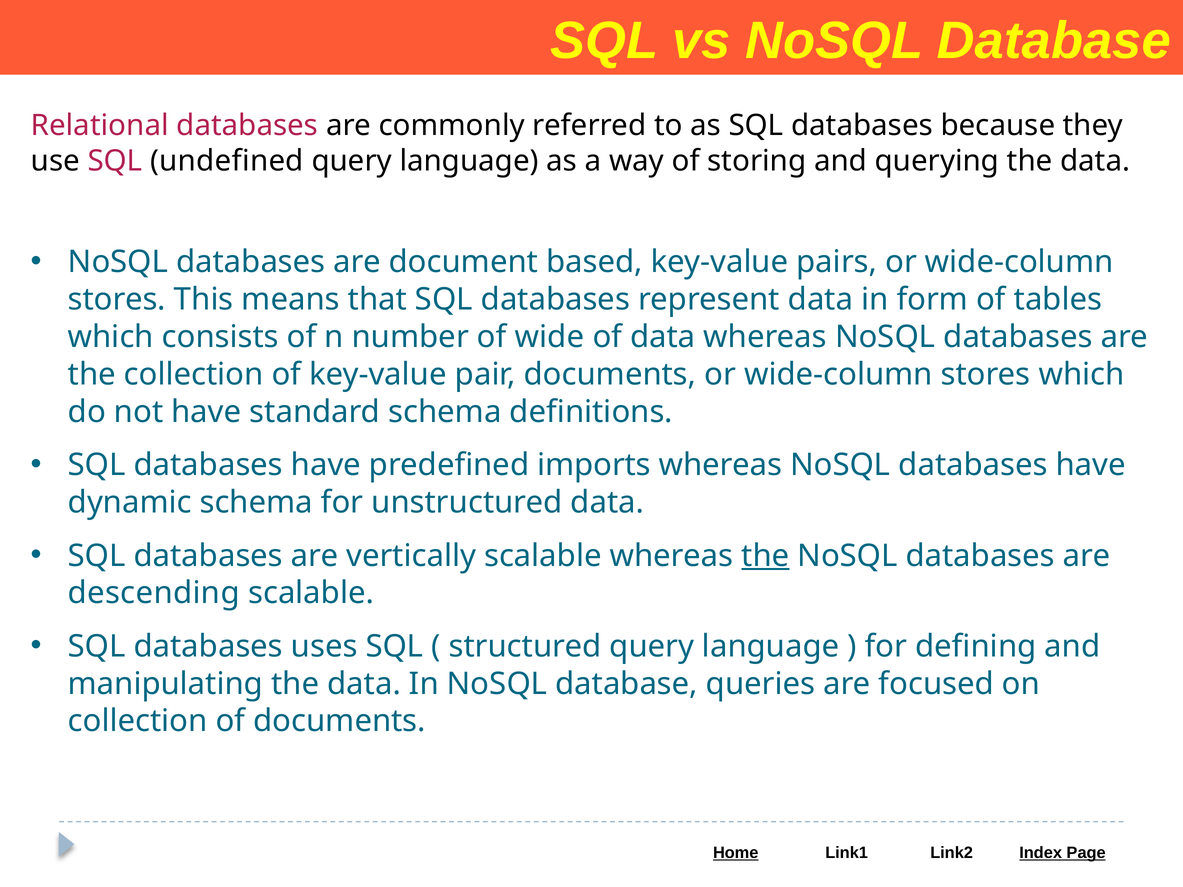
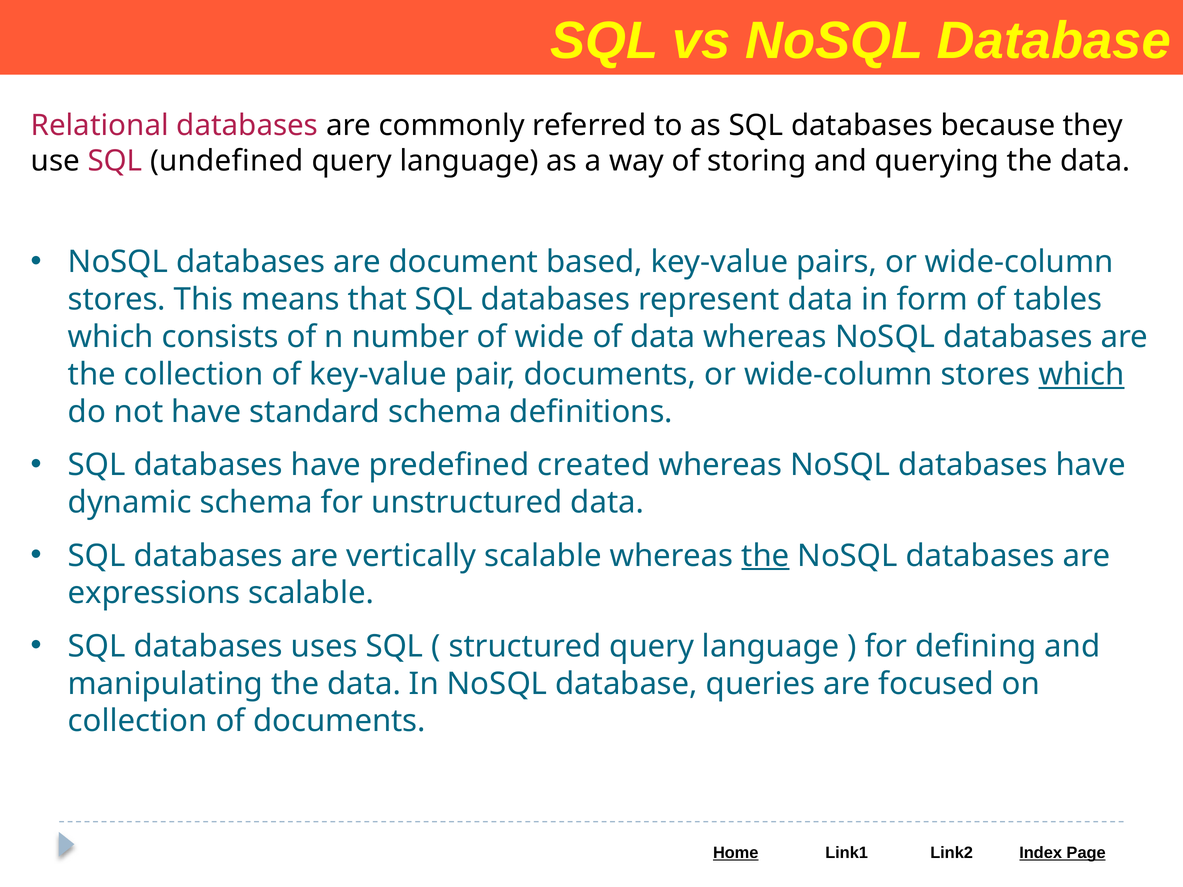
which underline: none -> present (1082, 375)
imports: imports -> created (594, 465)
descending: descending -> expressions (154, 593)
